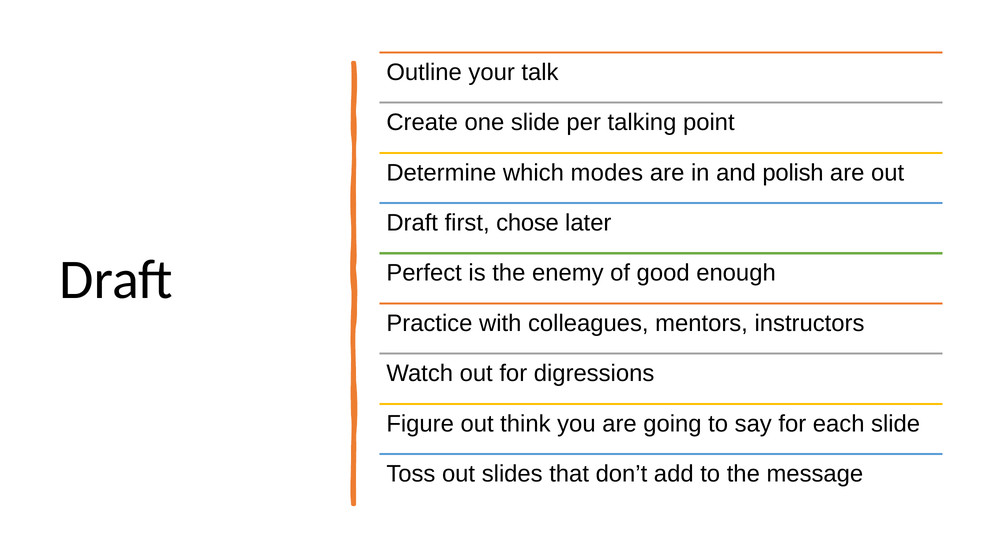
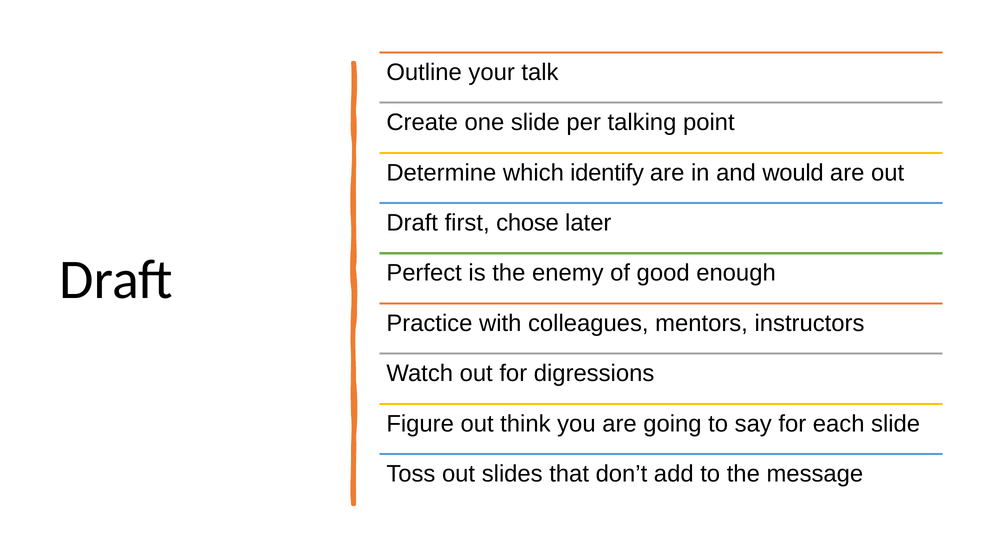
modes: modes -> identify (607, 173)
polish: polish -> would (793, 173)
